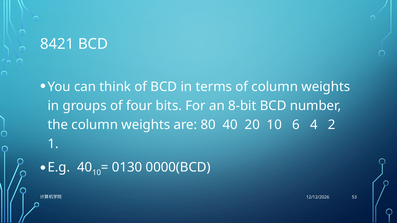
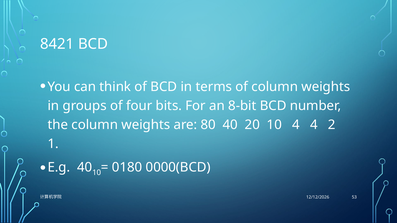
10 6: 6 -> 4 (296, 125)
0130: 0130 -> 0180 (127, 168)
